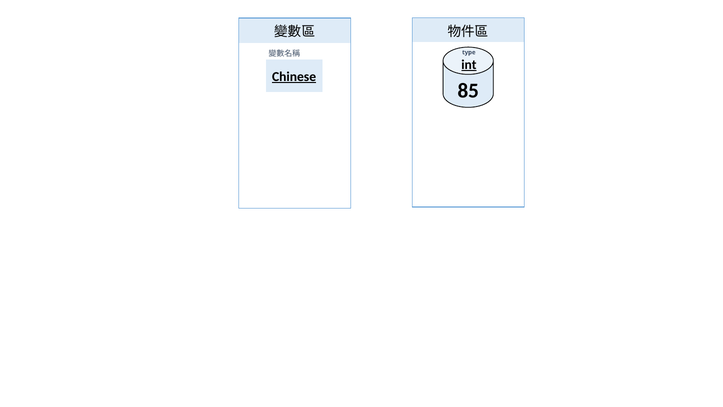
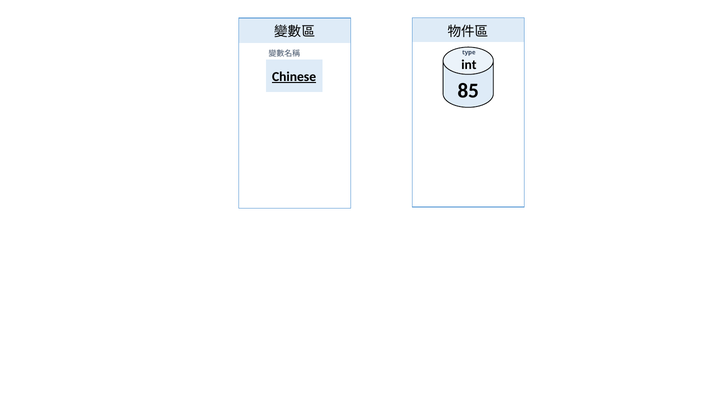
int underline: present -> none (469, 65)
